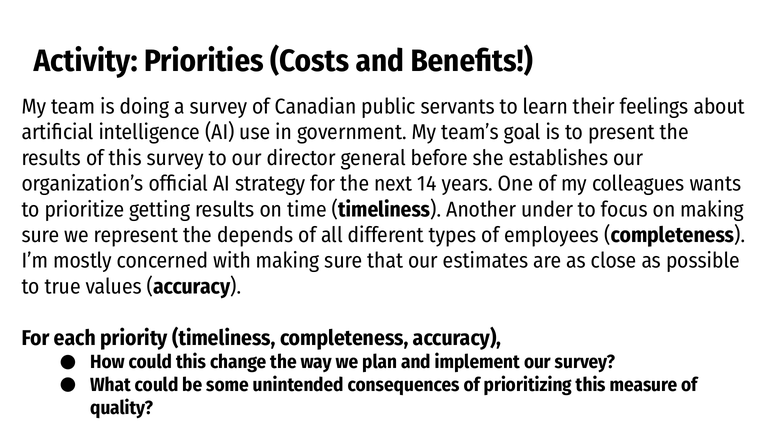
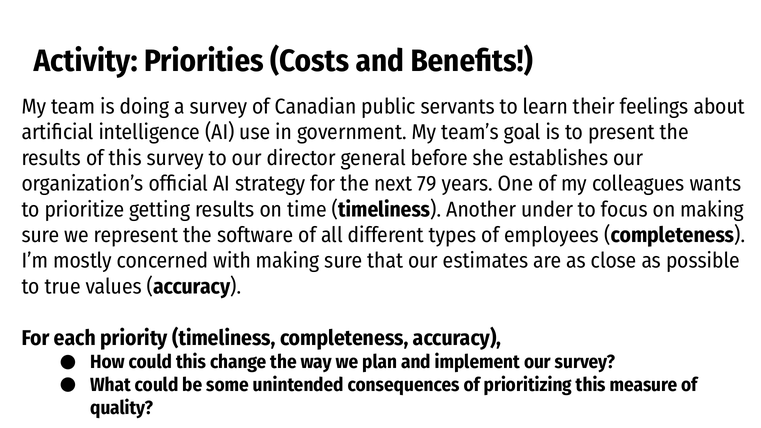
14: 14 -> 79 (427, 184)
depends: depends -> software (255, 235)
